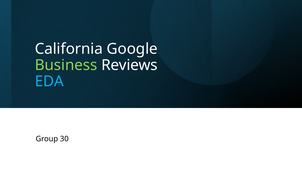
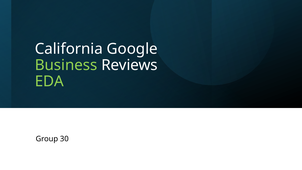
EDA colour: light blue -> light green (49, 81)
